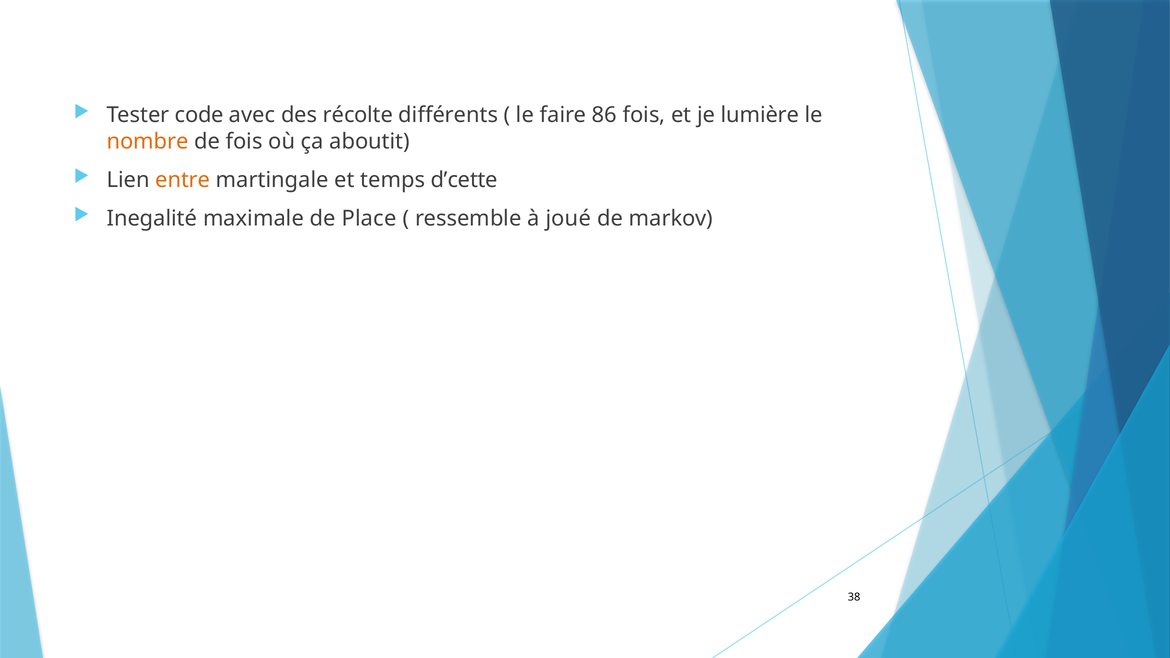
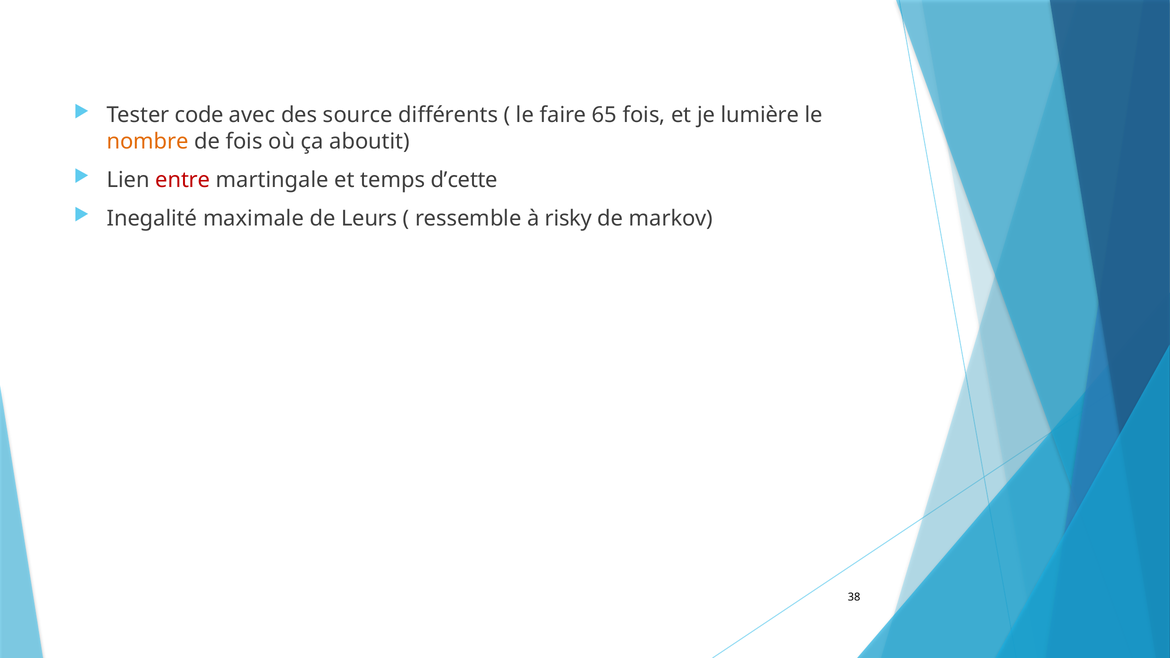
récolte: récolte -> source (358, 115)
86: 86 -> 65 (604, 115)
entre colour: orange -> red (183, 180)
Place: Place -> Leurs (369, 218)
joué: joué -> risky (569, 218)
